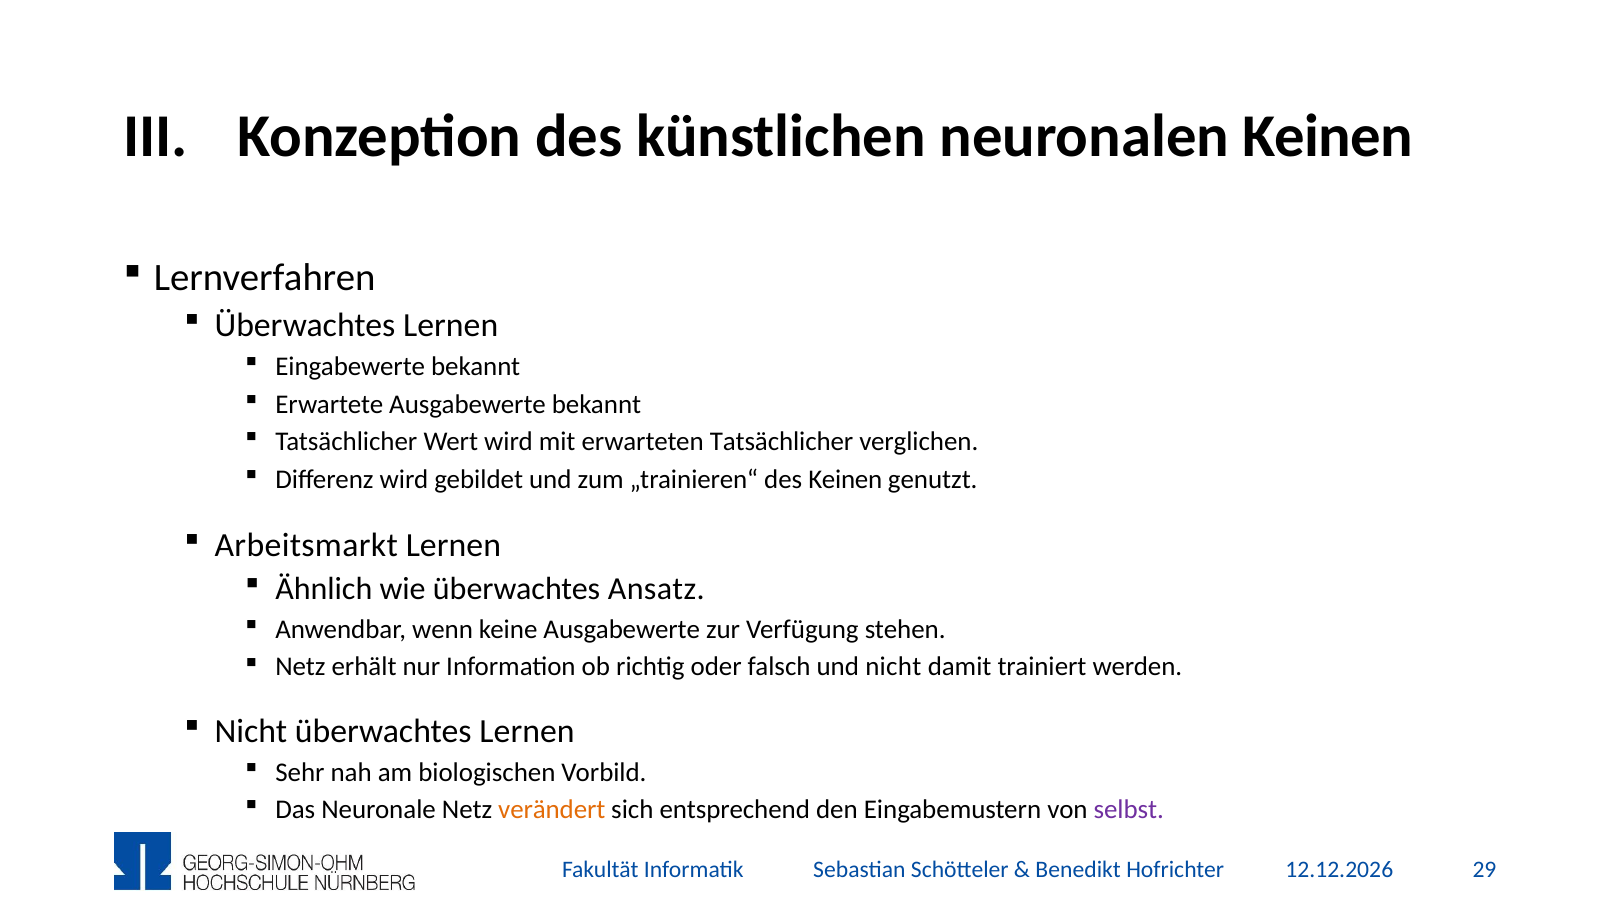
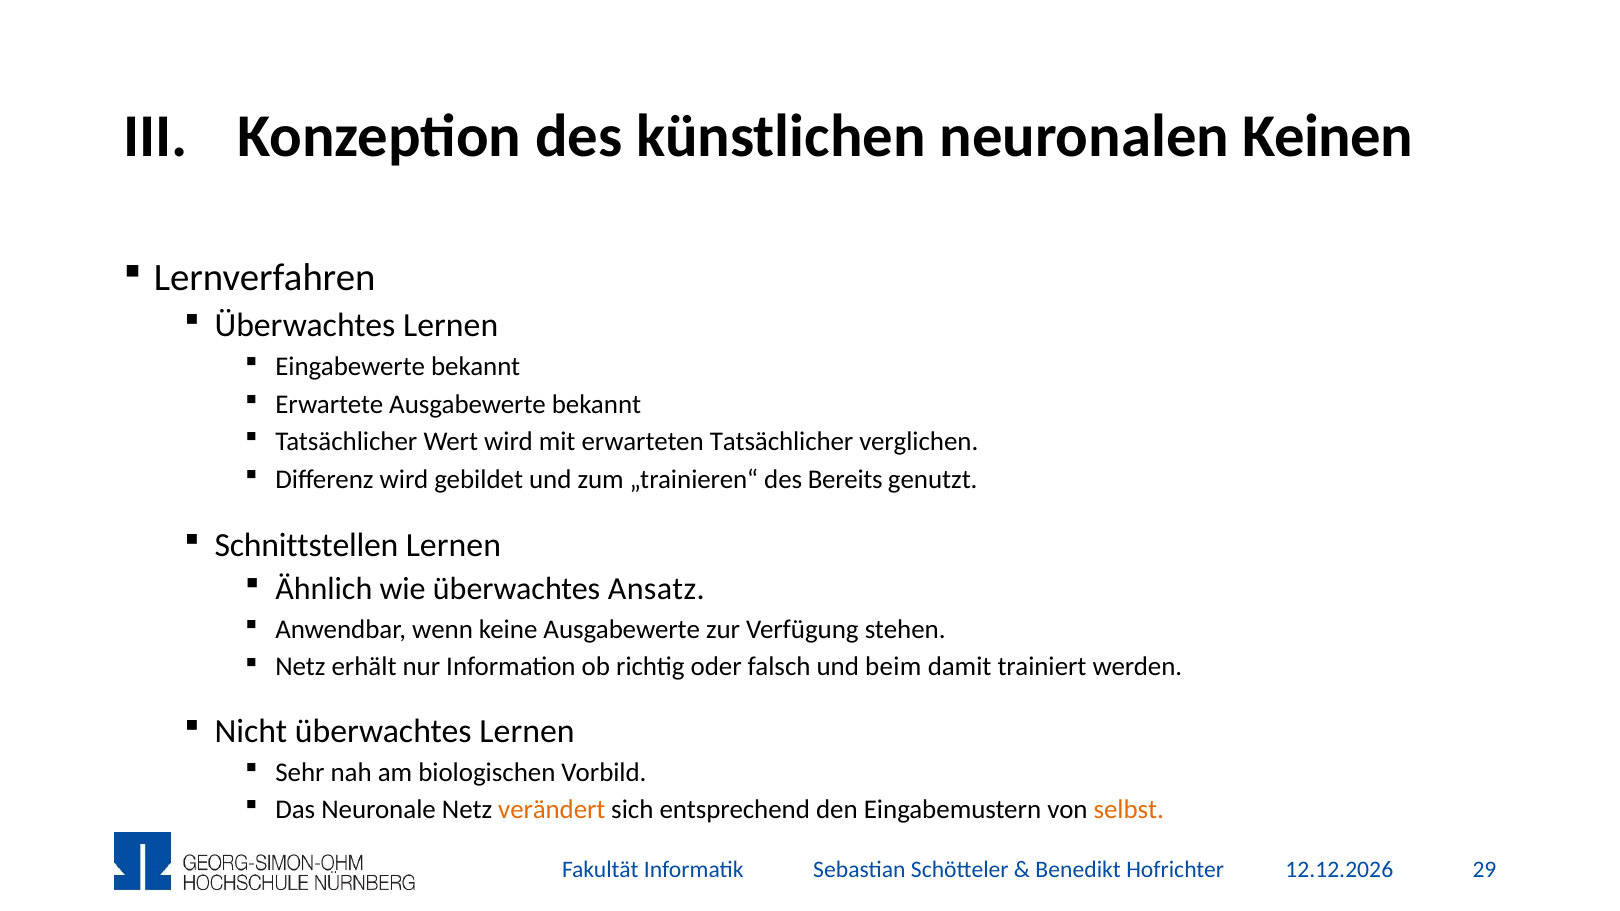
des Keinen: Keinen -> Bereits (845, 479)
Arbeitsmarkt: Arbeitsmarkt -> Schnittstellen (307, 545)
und nicht: nicht -> beim (893, 667)
selbst colour: purple -> orange (1129, 810)
